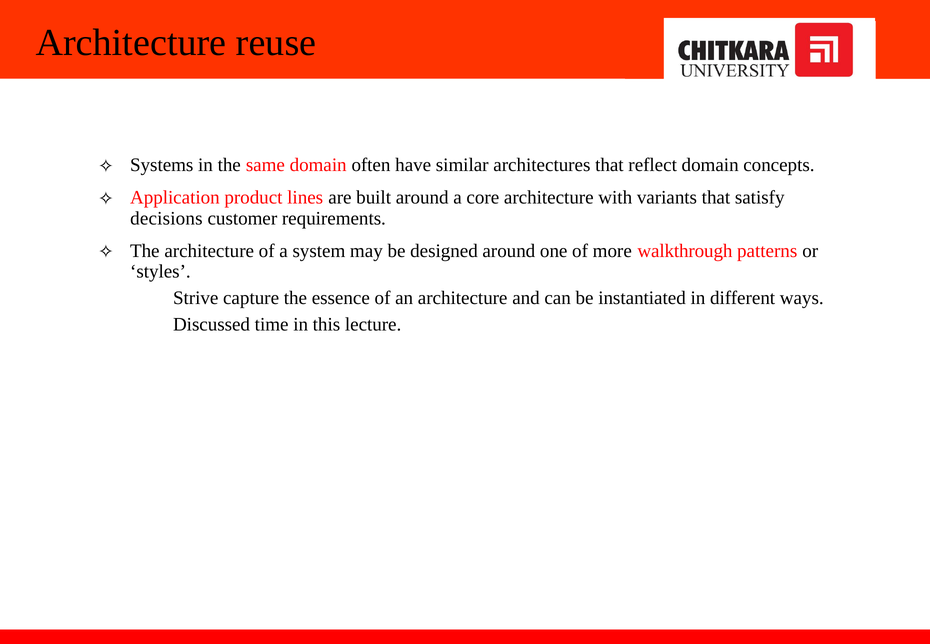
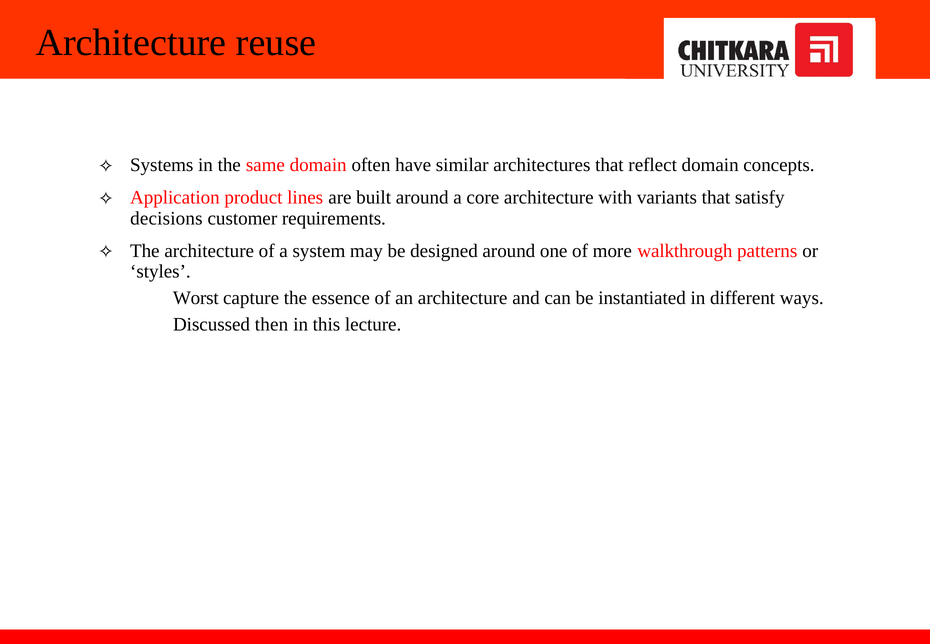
Strive: Strive -> Worst (196, 298)
time: time -> then (272, 324)
